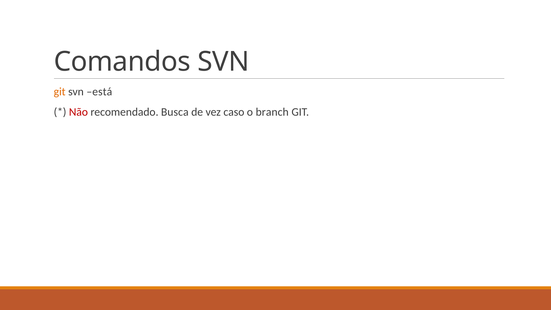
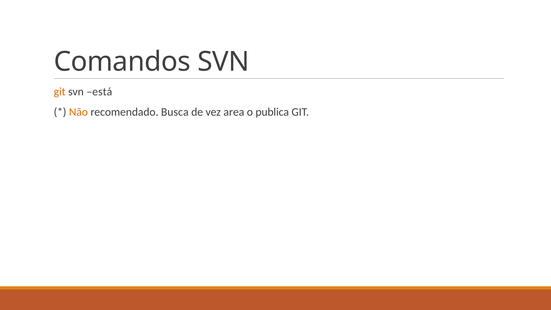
Não colour: red -> orange (78, 112)
caso: caso -> area (234, 112)
branch: branch -> publica (272, 112)
